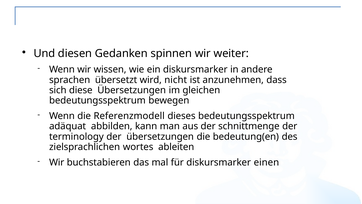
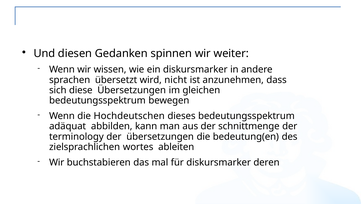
Referenzmodell: Referenzmodell -> Hochdeutschen (129, 116)
einen: einen -> deren (267, 162)
